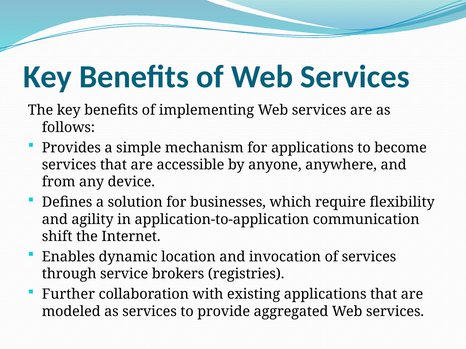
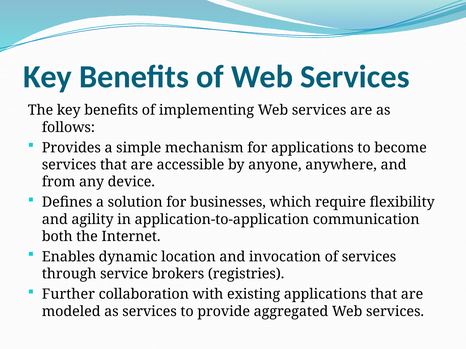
shift: shift -> both (57, 237)
